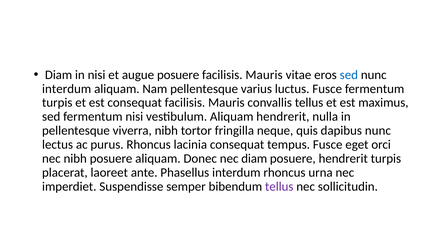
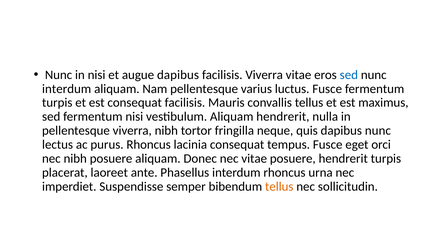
Diam: Diam -> Nunc (59, 75)
augue posuere: posuere -> dapibus (178, 75)
Mauris: Mauris -> Viverra (264, 75)
nec diam: diam -> vitae (254, 159)
tellus colour: purple -> orange (279, 187)
